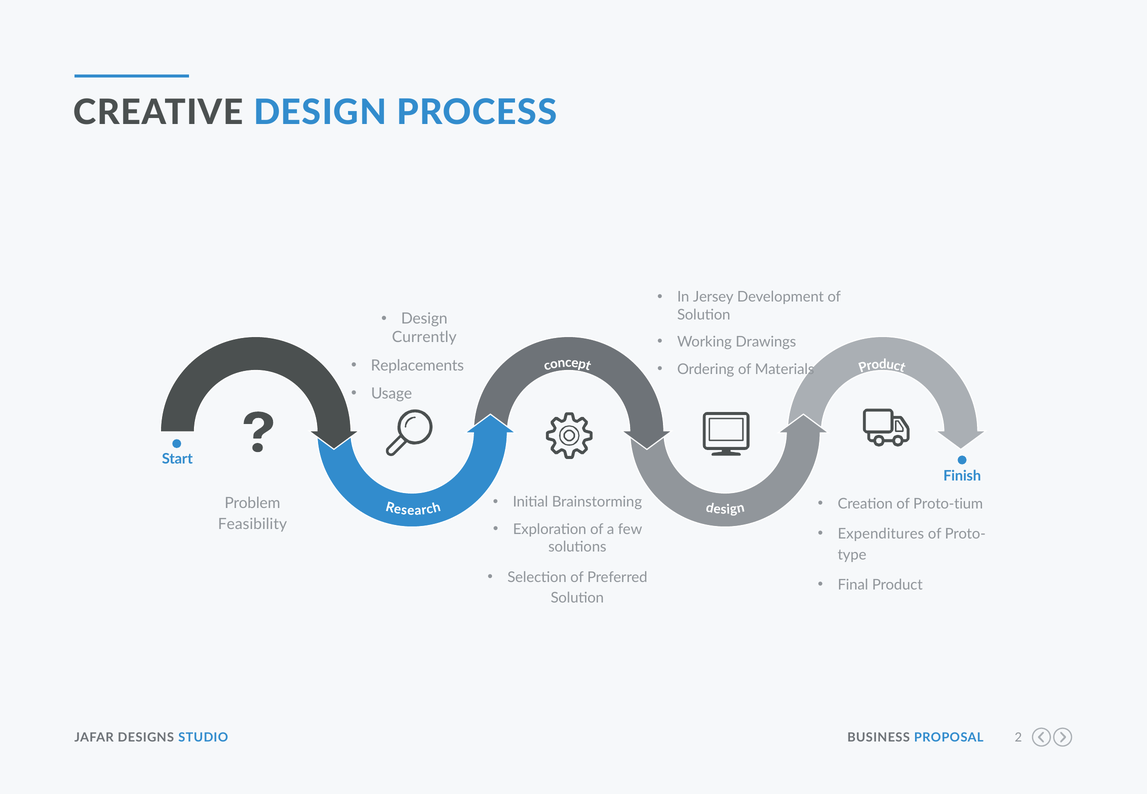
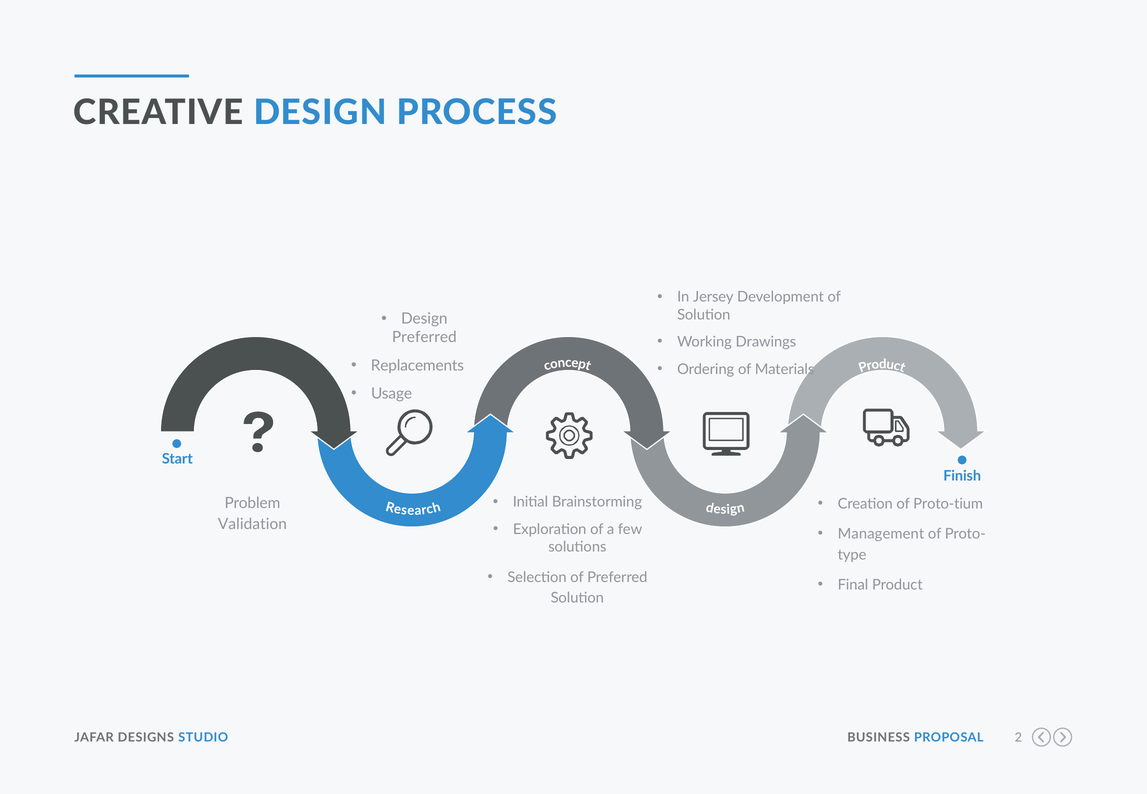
Currently: Currently -> Preferred (424, 337)
Feasibility: Feasibility -> Validation (252, 524)
Expenditures: Expenditures -> Management (881, 534)
